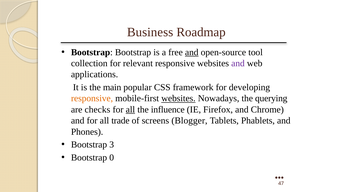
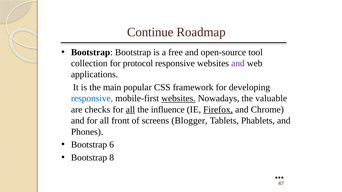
Business: Business -> Continue (150, 32)
and underline: present -> none (192, 52)
relevant: relevant -> protocol (138, 63)
responsive colour: orange -> blue (92, 99)
querying: querying -> valuable (271, 99)
Firefox underline: none -> present (218, 110)
trade: trade -> front (120, 121)
3: 3 -> 6 (112, 145)
0: 0 -> 8 (112, 158)
